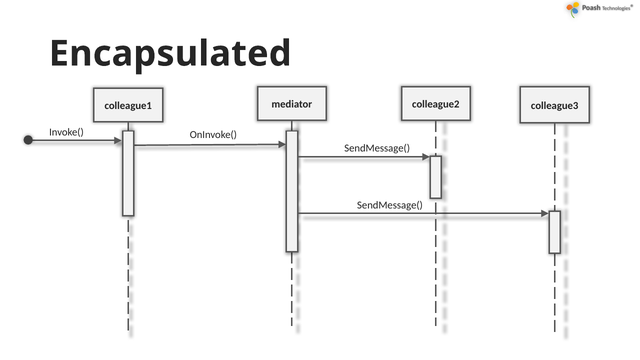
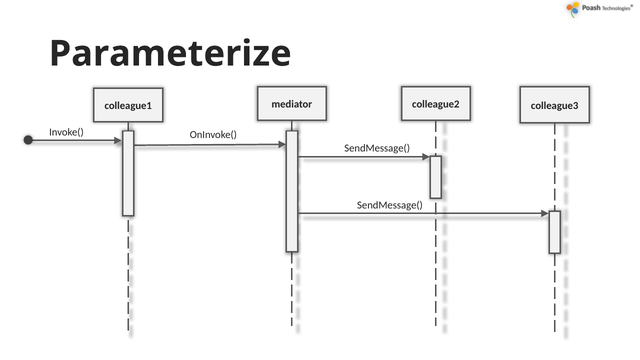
Encapsulated: Encapsulated -> Parameterize (170, 54)
